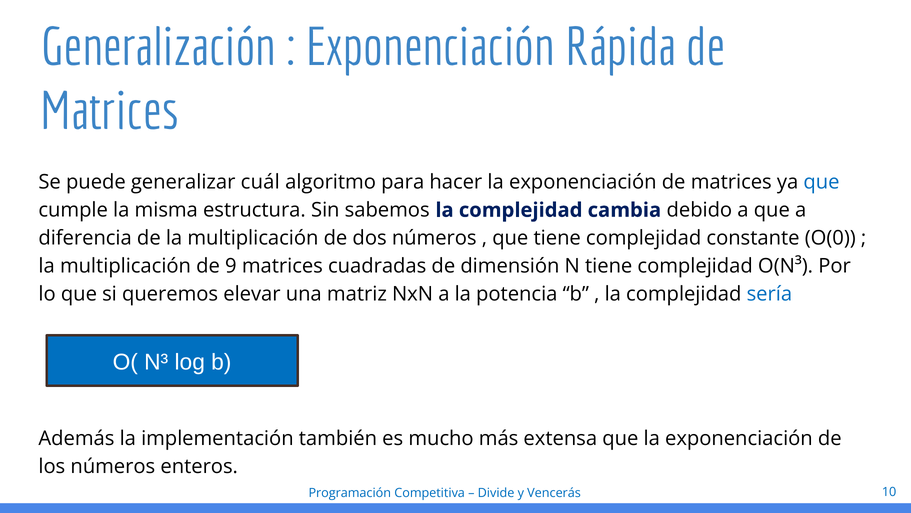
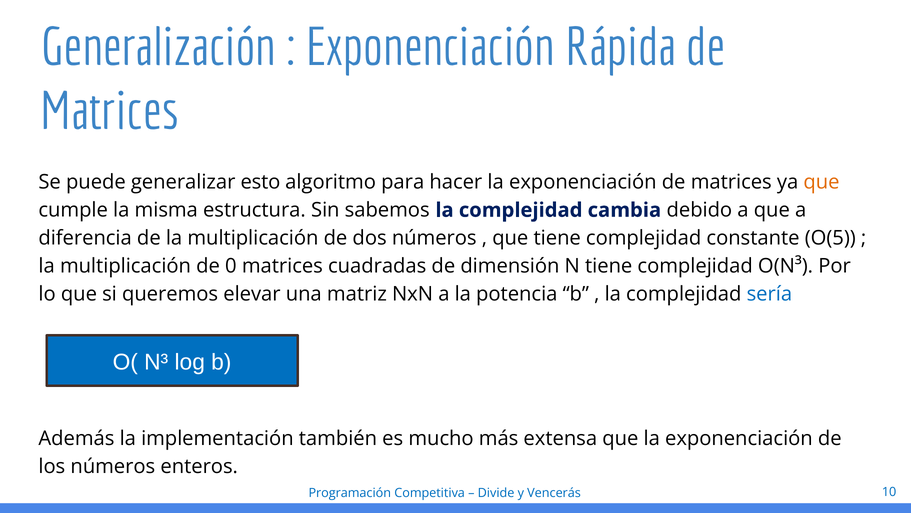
cuál: cuál -> esto (260, 182)
que colour: blue -> orange (821, 182)
O(0: O(0 -> O(5 (830, 238)
9: 9 -> 0 (231, 266)
